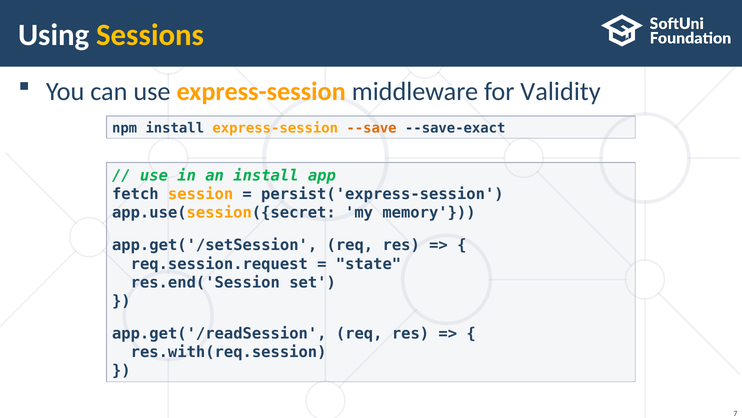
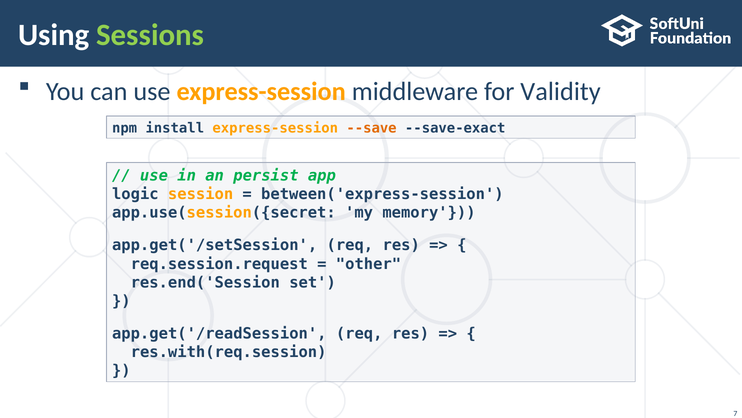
Sessions colour: yellow -> light green (150, 35)
an install: install -> persist (266, 175)
fetch: fetch -> logic (135, 194)
persist('express-session: persist('express-session -> between('express-session (382, 194)
state: state -> other (369, 264)
